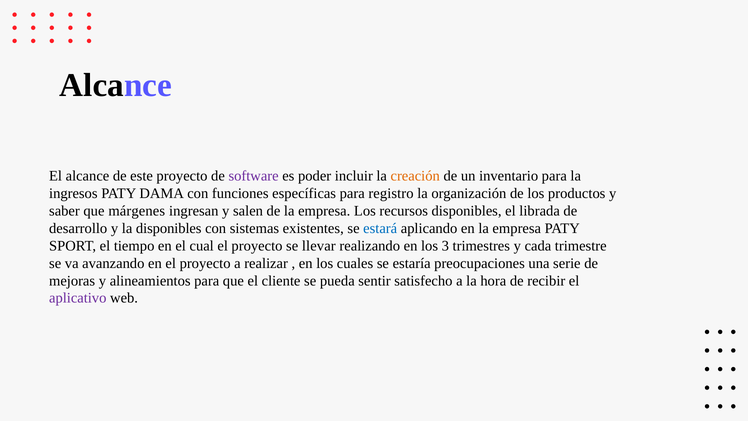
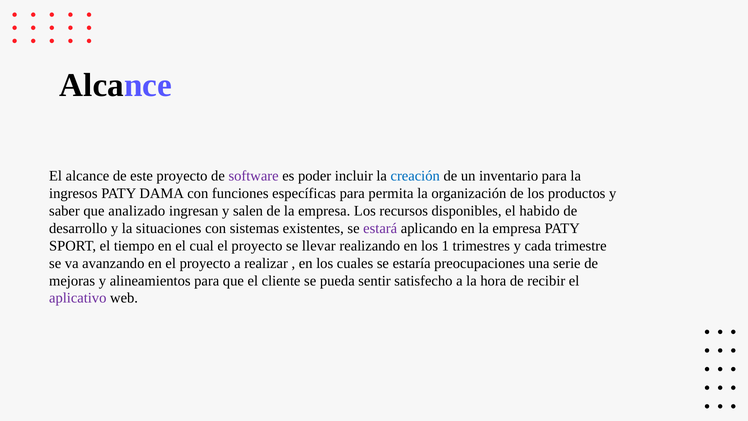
creación colour: orange -> blue (415, 176)
registro: registro -> permita (391, 193)
márgenes: márgenes -> analizado (137, 211)
librada: librada -> habido (540, 211)
la disponibles: disponibles -> situaciones (169, 228)
estará colour: blue -> purple (380, 228)
3: 3 -> 1 (445, 246)
